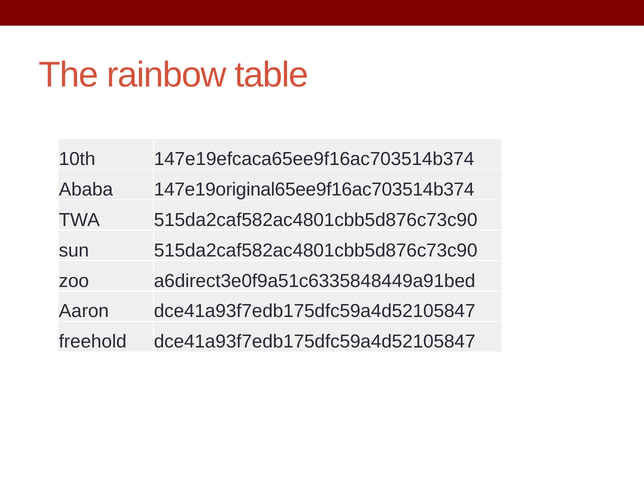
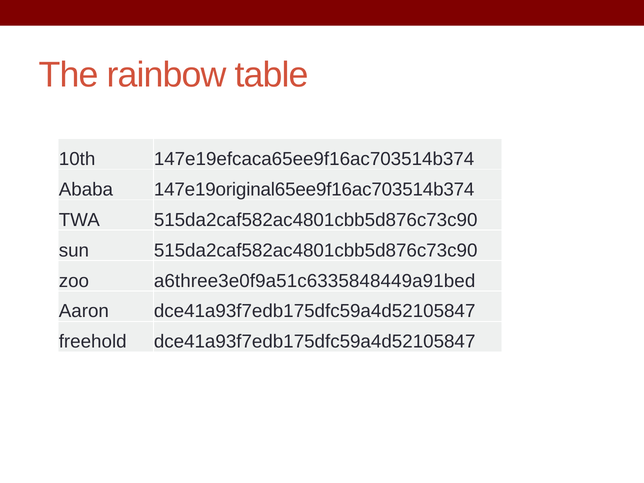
a6direct3e0f9a51c6335848449a91bed: a6direct3e0f9a51c6335848449a91bed -> a6three3e0f9a51c6335848449a91bed (315, 281)
